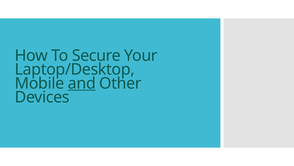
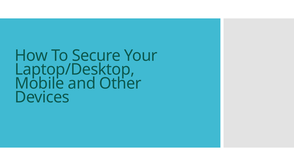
and underline: present -> none (82, 83)
